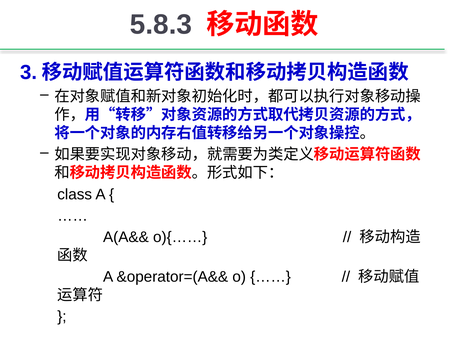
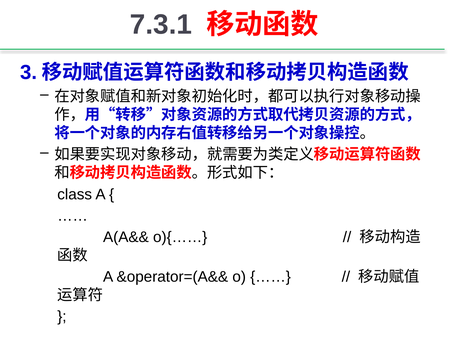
5.8.3: 5.8.3 -> 7.3.1 (161, 25)
